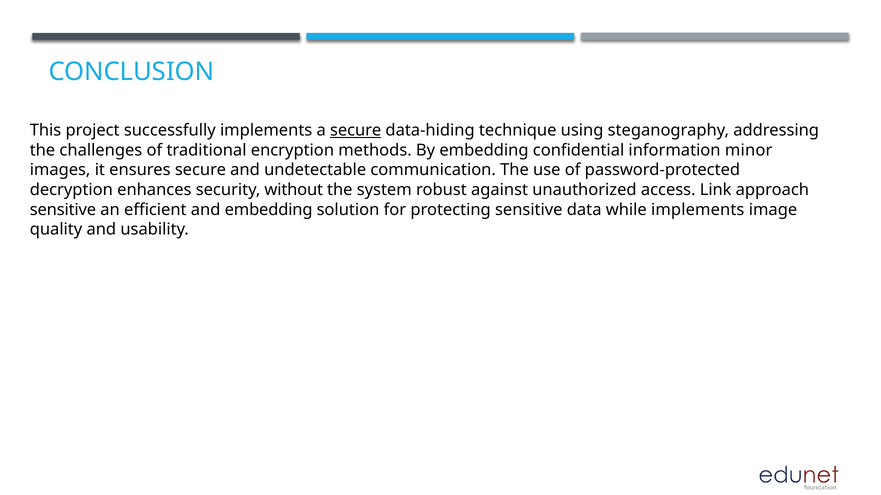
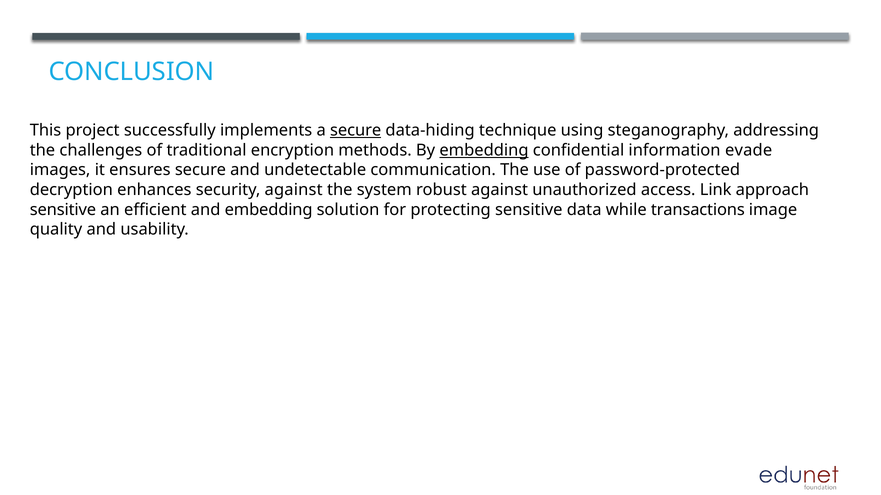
embedding underline: none -> present (484, 150)
minor: minor -> evade (749, 150)
security without: without -> against (294, 190)
while implements: implements -> transactions (698, 210)
